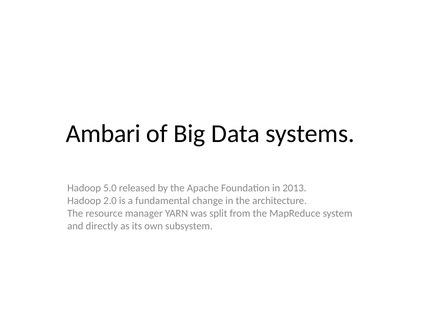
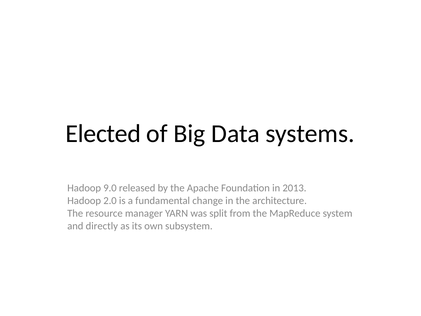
Ambari: Ambari -> Elected (103, 134)
5.0: 5.0 -> 9.0 (110, 188)
